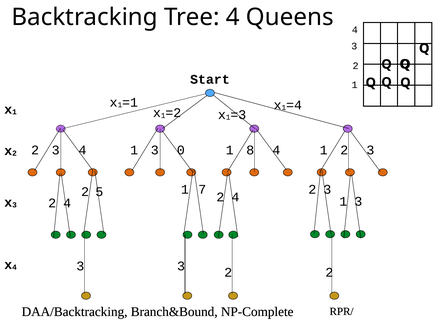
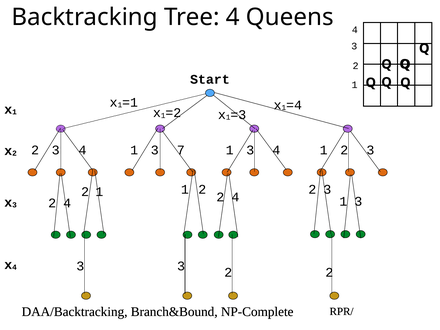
0: 0 -> 7 (181, 150)
8: 8 -> 3 (250, 150)
7: 7 -> 2 (202, 189)
5: 5 -> 1 (99, 192)
